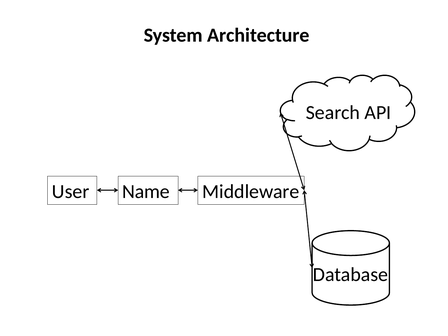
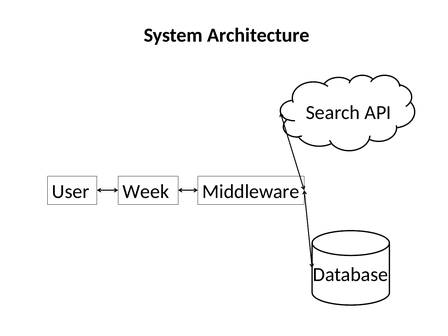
Name: Name -> Week (146, 192)
